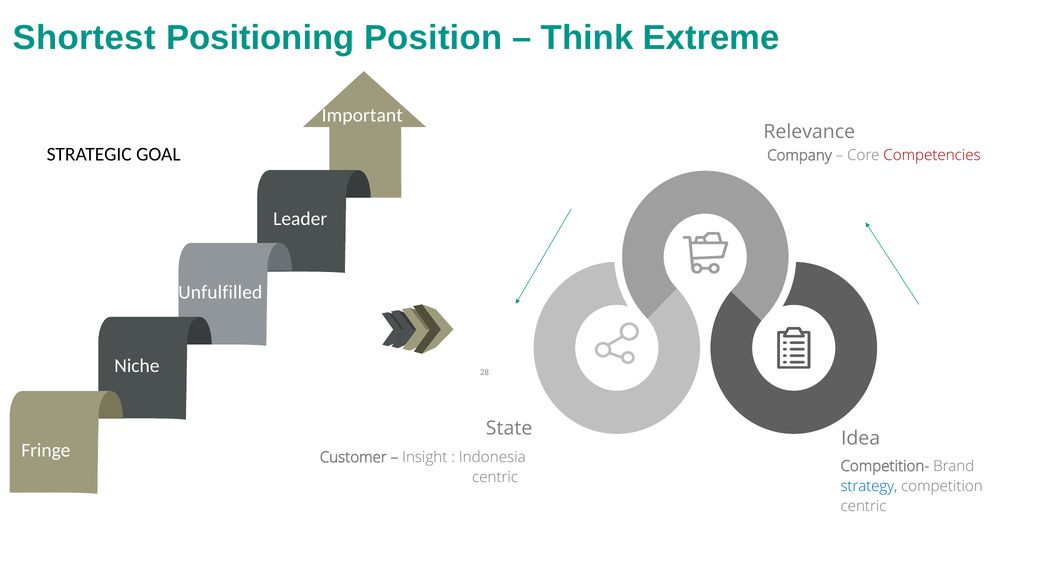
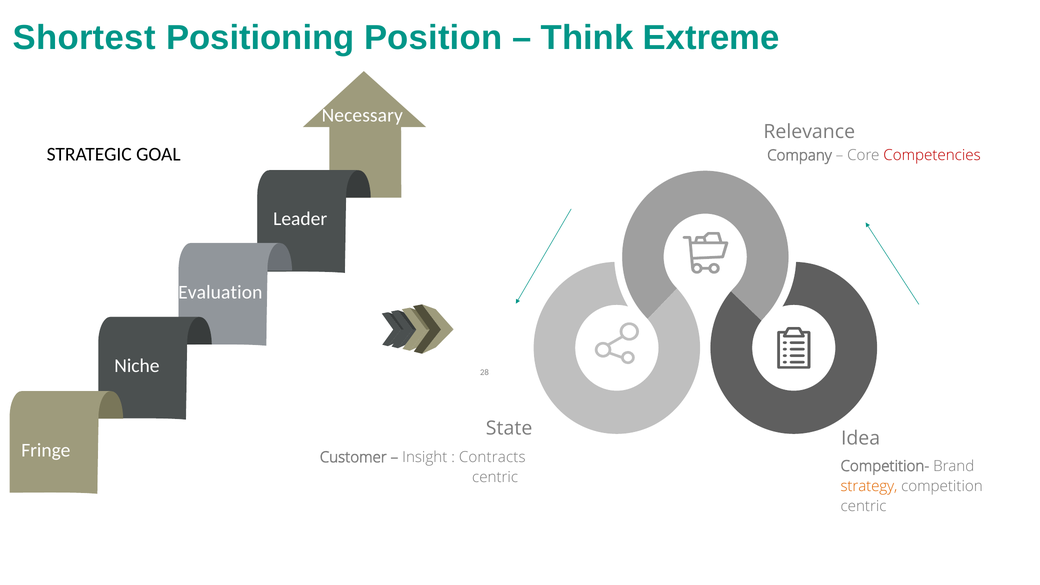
Important: Important -> Necessary (362, 116)
Unfulfilled: Unfulfilled -> Evaluation (220, 292)
Indonesia: Indonesia -> Contracts (492, 457)
strategy colour: blue -> orange (869, 486)
